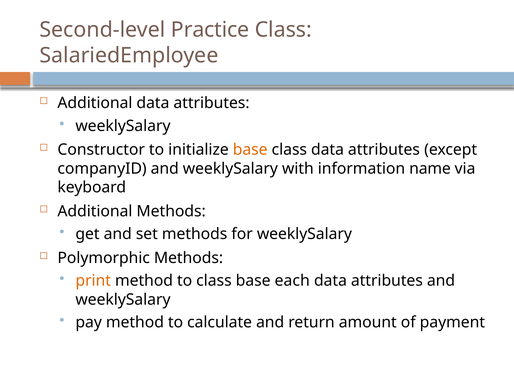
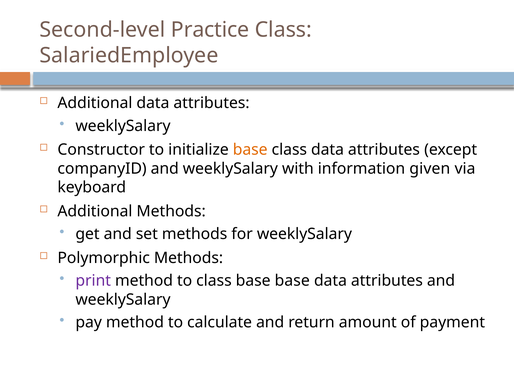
name: name -> given (430, 168)
print colour: orange -> purple (93, 280)
base each: each -> base (292, 280)
